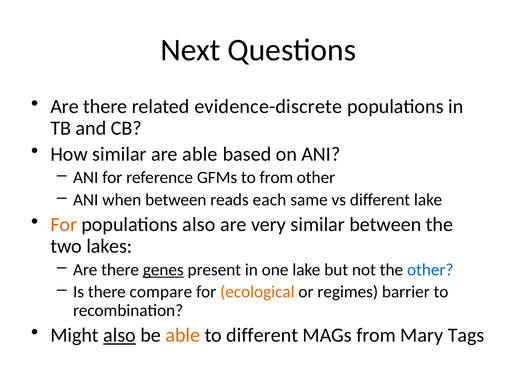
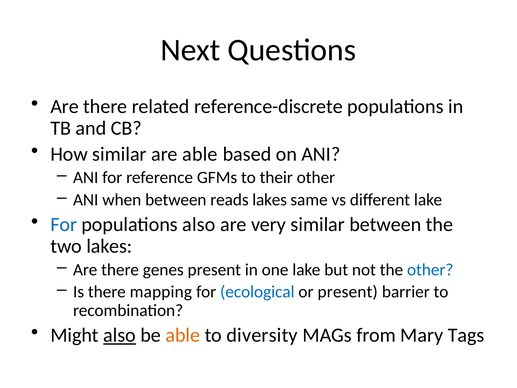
evidence-discrete: evidence-discrete -> reference-discrete (268, 107)
to from: from -> their (276, 178)
reads each: each -> lakes (270, 200)
For colour: orange -> blue (64, 224)
genes underline: present -> none (163, 270)
compare: compare -> mapping (161, 292)
ecological colour: orange -> blue (257, 292)
or regimes: regimes -> present (348, 292)
to different: different -> diversity (262, 335)
